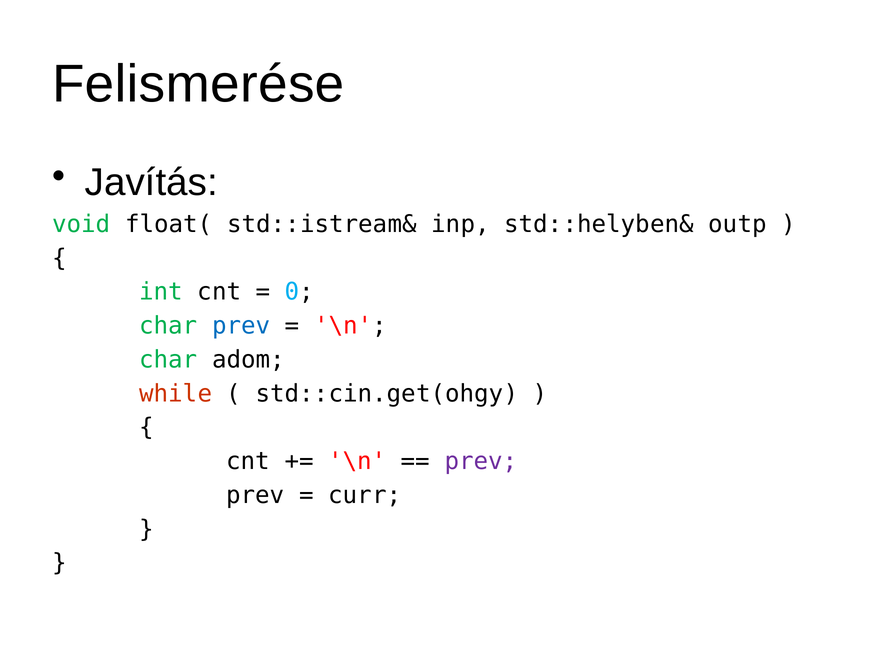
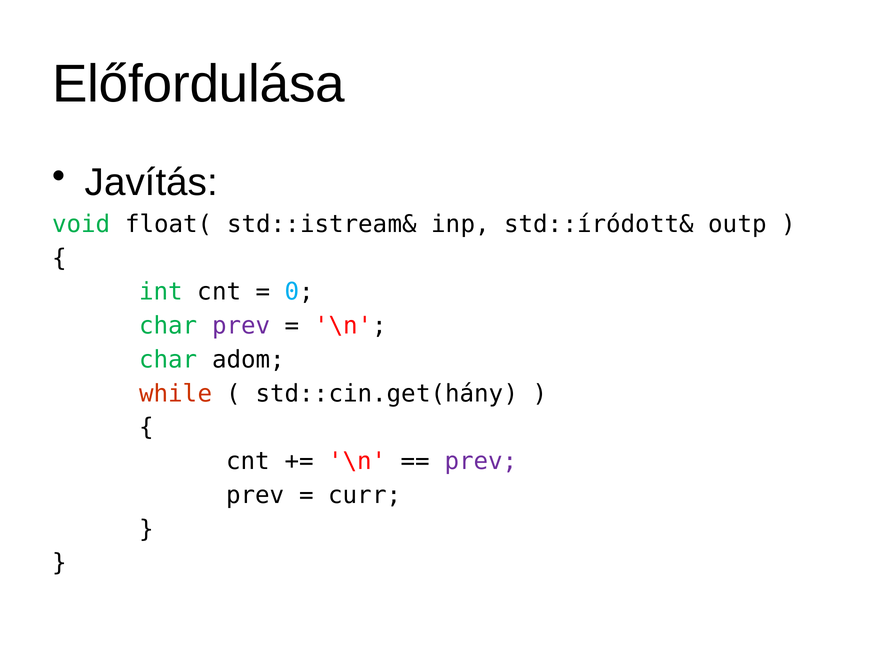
Felismerése: Felismerése -> Előfordulása (199, 84)
std::helyben&: std::helyben& -> std::íródott& (599, 224)
prev colour: blue -> purple (241, 326)
std::cin.get(ohgy: std::cin.get(ohgy -> std::cin.get(hány (387, 393)
